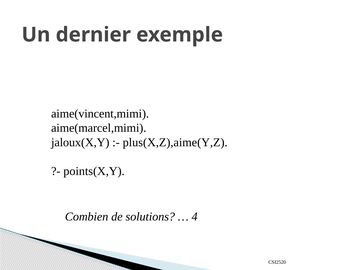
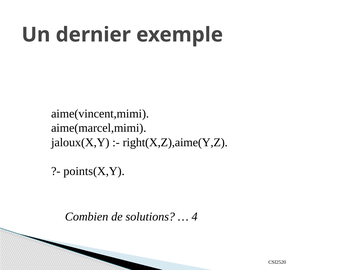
plus(X,Z),aime(Y,Z: plus(X,Z),aime(Y,Z -> right(X,Z),aime(Y,Z (175, 142)
